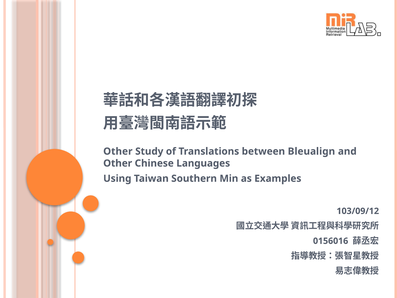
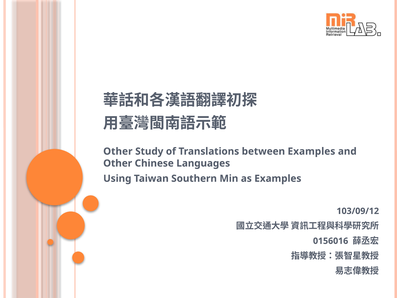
between Bleualign: Bleualign -> Examples (311, 151)
